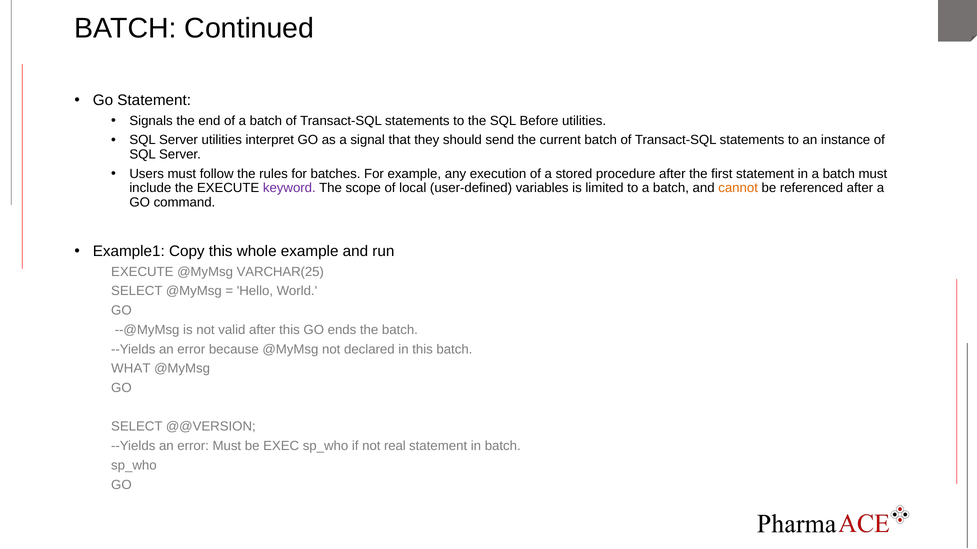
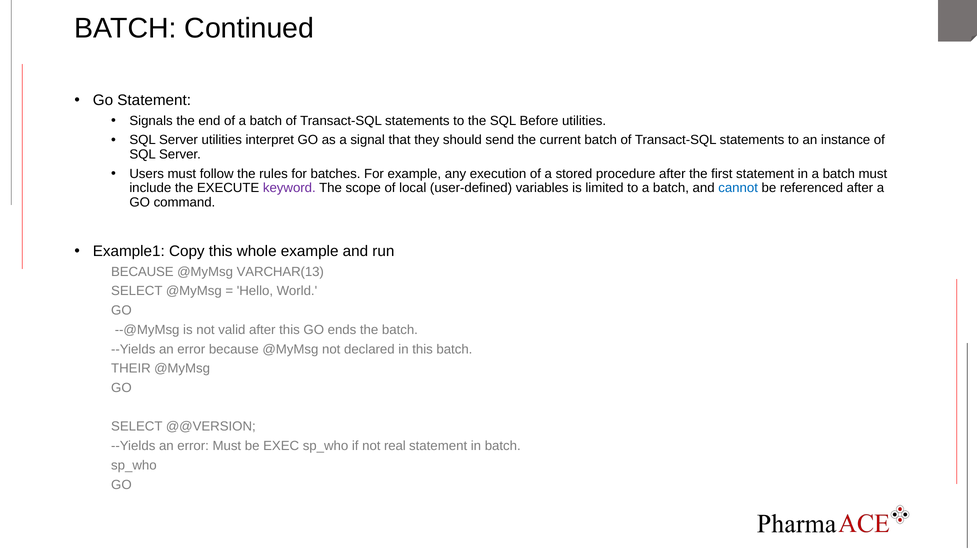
cannot colour: orange -> blue (738, 188)
EXECUTE: EXECUTE -> BECAUSE (142, 272)
VARCHAR(25: VARCHAR(25 -> VARCHAR(13 (280, 272)
WHAT: WHAT -> THEIR (131, 369)
